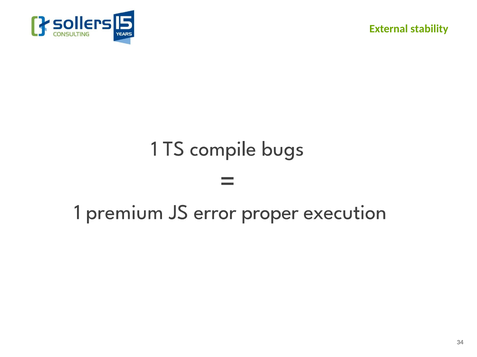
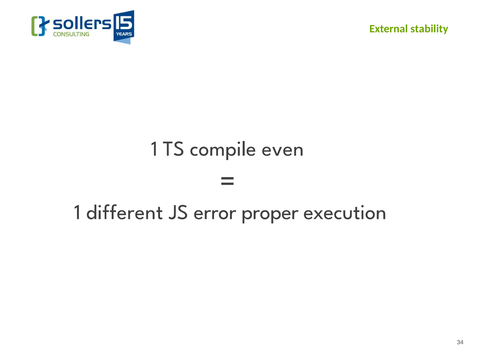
bugs: bugs -> even (283, 149)
premium: premium -> different (125, 213)
